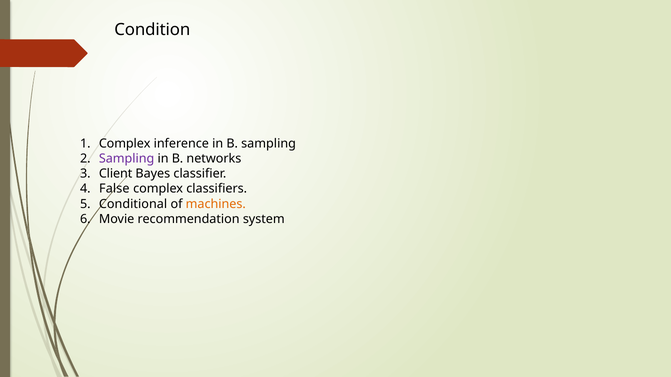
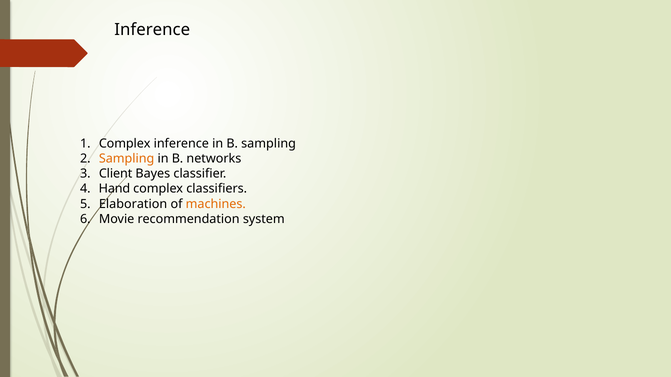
Condition: Condition -> Inference (152, 30)
Sampling colour: purple -> orange (127, 159)
False: False -> Hand (114, 189)
Conditional: Conditional -> Elaboration (133, 204)
